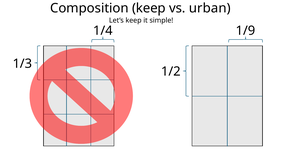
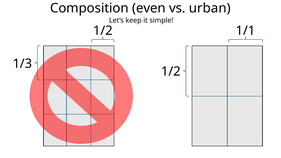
Composition keep: keep -> even (149, 8)
1/4: 1/4 -> 1/2 (103, 31)
1/9: 1/9 -> 1/1 (246, 31)
